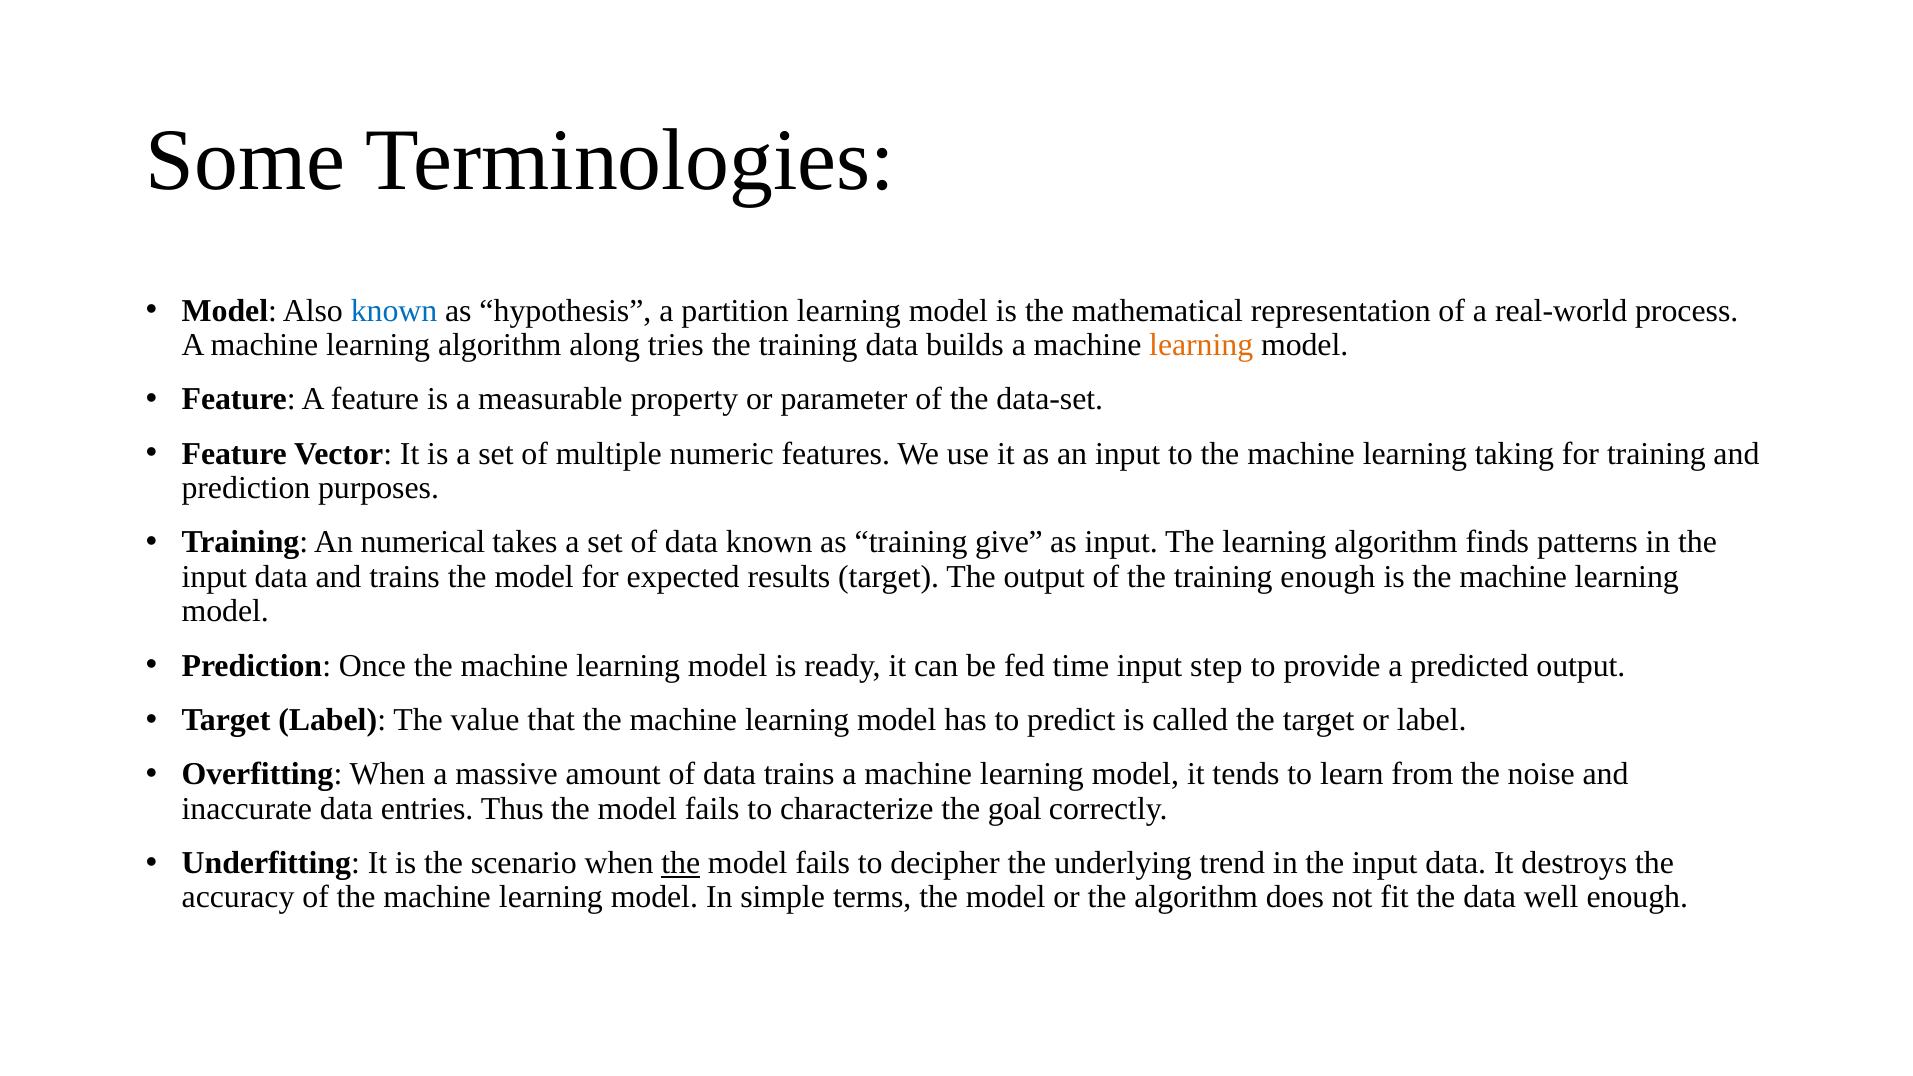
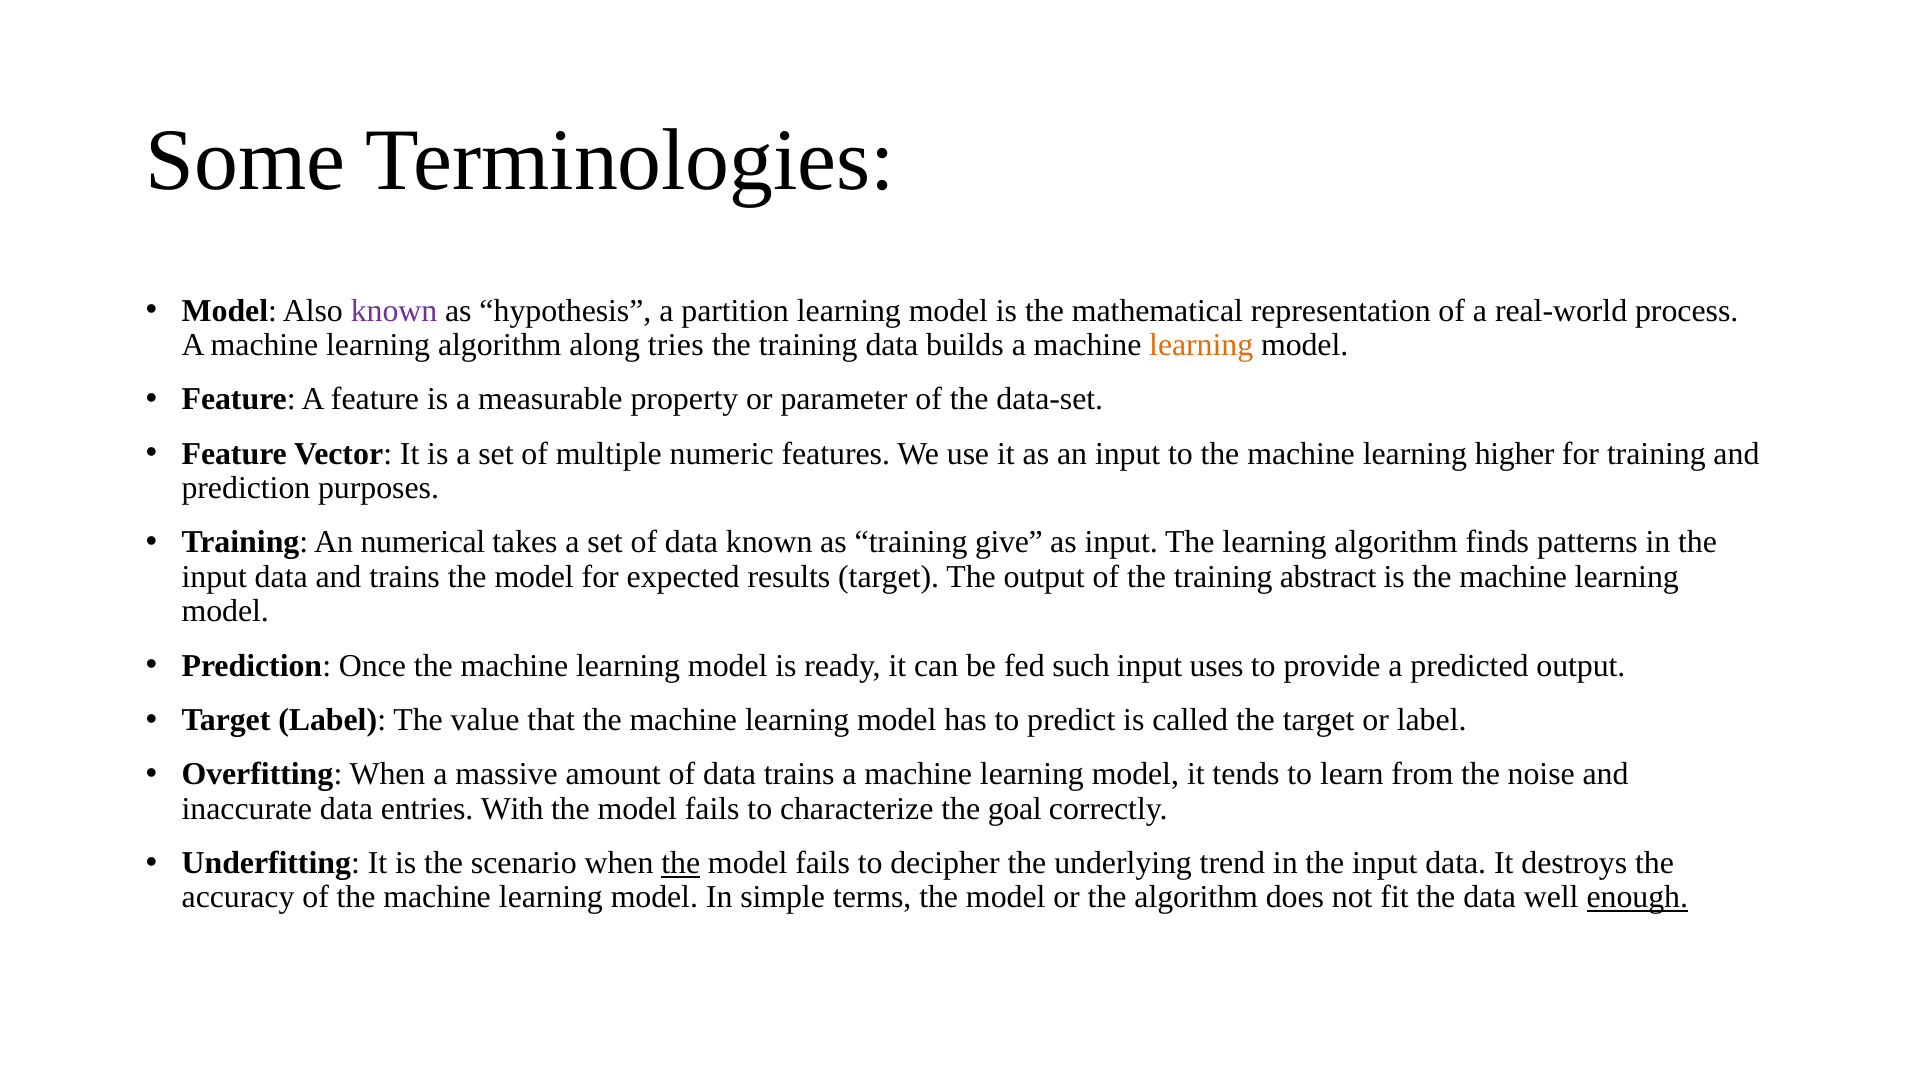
known colour: blue -> purple (394, 311)
taking: taking -> higher (1515, 454)
training enough: enough -> abstract (1328, 577)
time: time -> such (1081, 666)
step: step -> uses (1217, 666)
Thus: Thus -> With (512, 809)
enough underline: none -> present (1637, 897)
